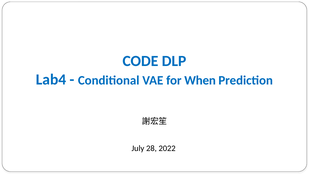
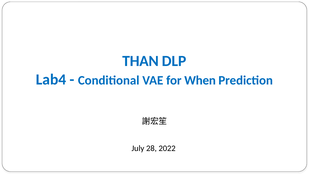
CODE: CODE -> THAN (141, 61)
